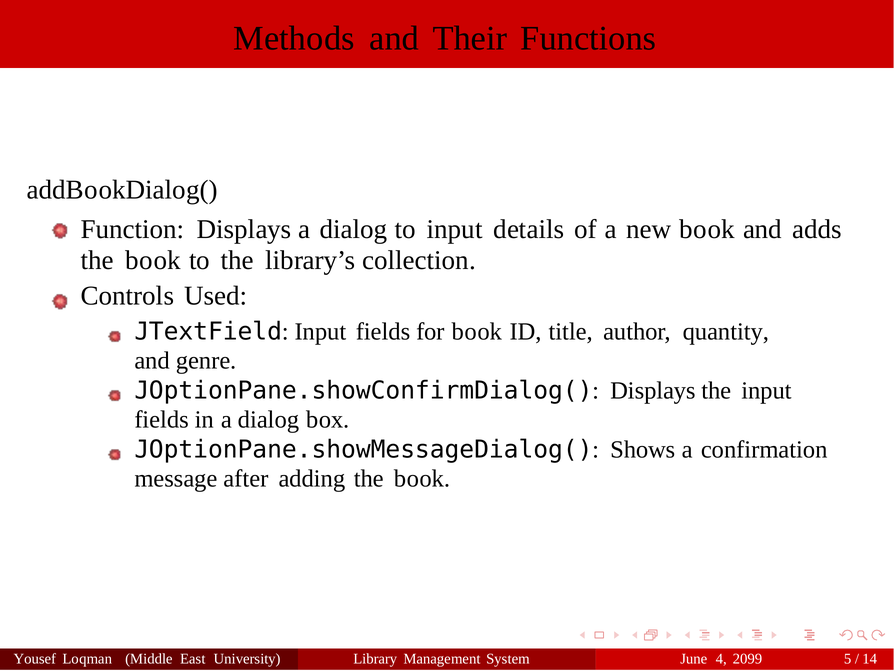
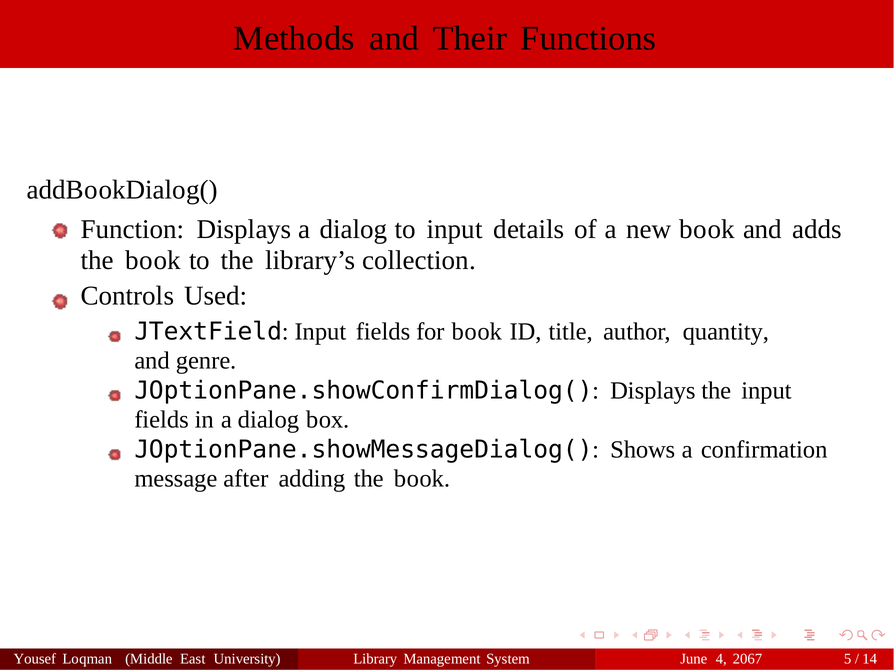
2099: 2099 -> 2067 (747, 659)
